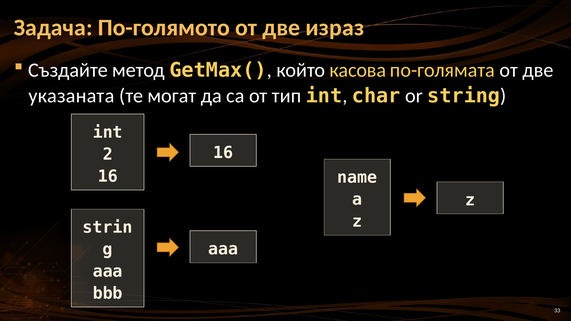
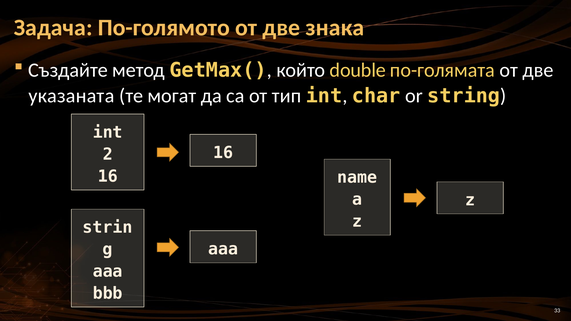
израз: израз -> знака (335, 28)
касова: касова -> double (358, 70)
